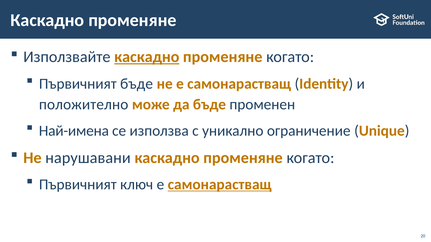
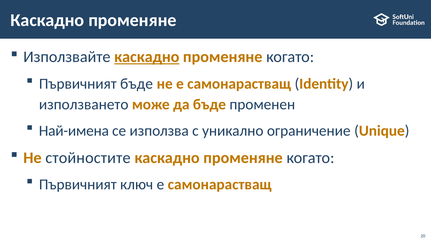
положително: положително -> използването (84, 105)
нарушавани: нарушавани -> стойностите (88, 158)
самонарастващ underline: present -> none (220, 185)
